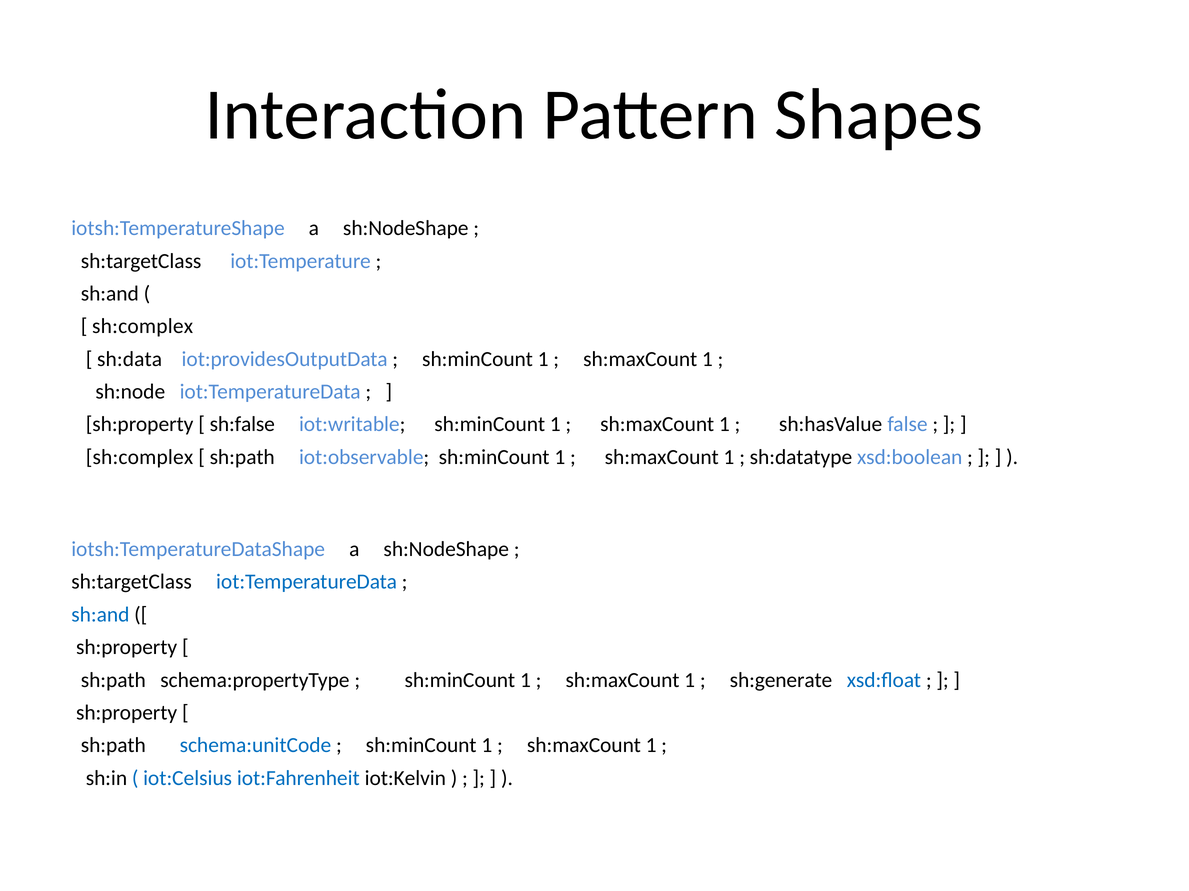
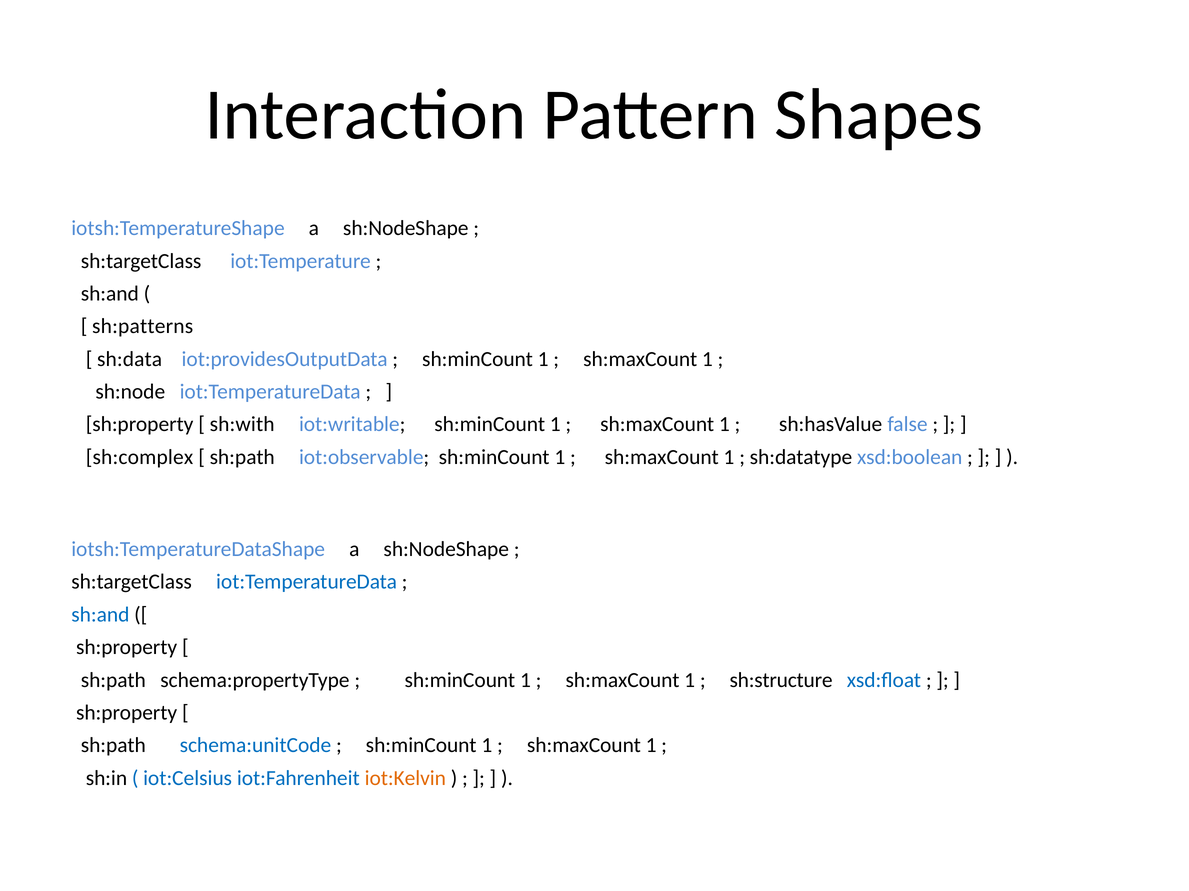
sh:complex: sh:complex -> sh:patterns (143, 327)
sh:false: sh:false -> sh:with (242, 425)
sh:generate: sh:generate -> sh:structure (781, 681)
iot:Kelvin colour: black -> orange (405, 779)
